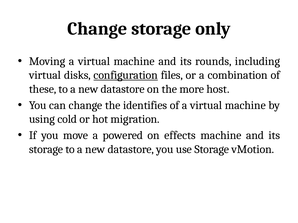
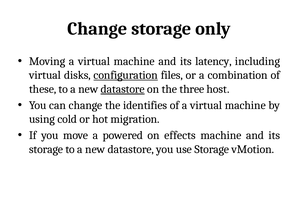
rounds: rounds -> latency (213, 61)
datastore underline: none -> present (123, 89)
more: more -> three (192, 89)
